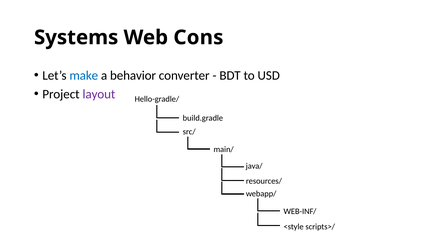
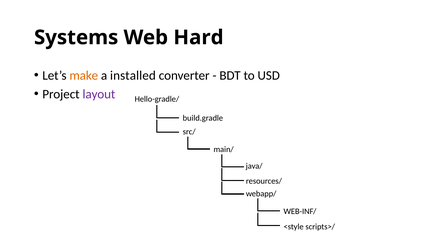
Cons: Cons -> Hard (198, 37)
make colour: blue -> orange (84, 75)
behavior: behavior -> installed (133, 75)
